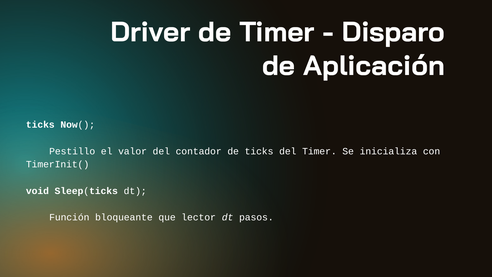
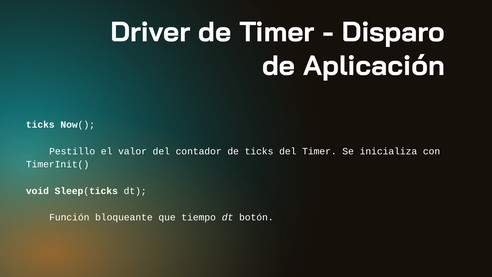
lector: lector -> tiempo (199, 217)
pasos: pasos -> botón (256, 217)
